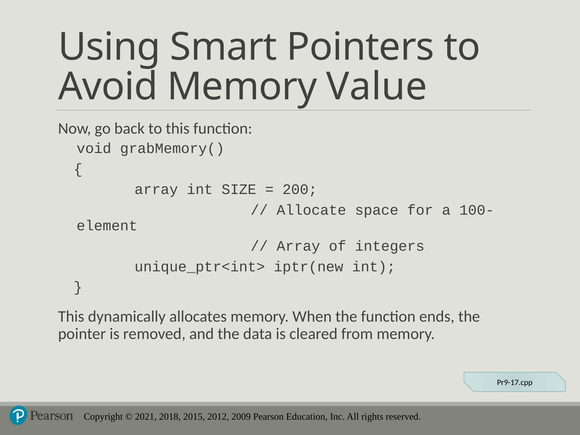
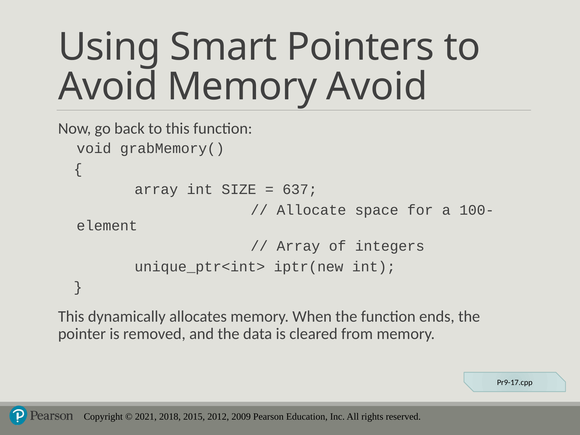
Memory Value: Value -> Avoid (377, 87)
200: 200 -> 637 (300, 189)
